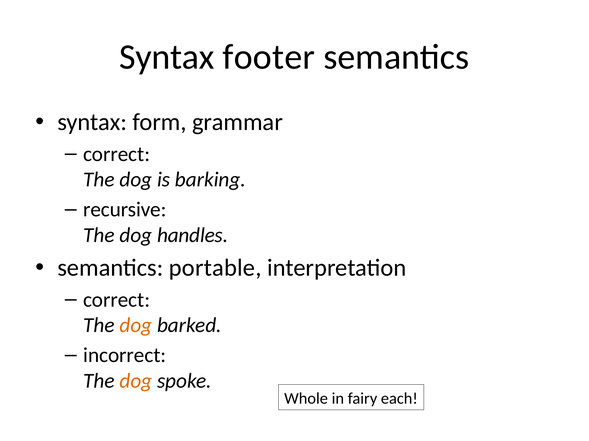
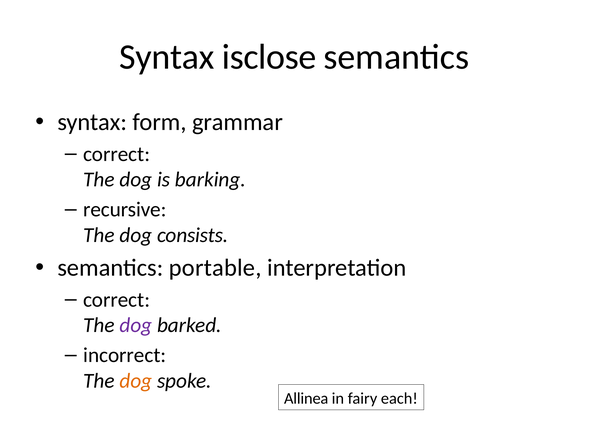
footer: footer -> isclose (269, 57)
handles: handles -> consists (193, 235)
dog colour: orange -> purple (136, 326)
Whole: Whole -> Allinea (306, 399)
